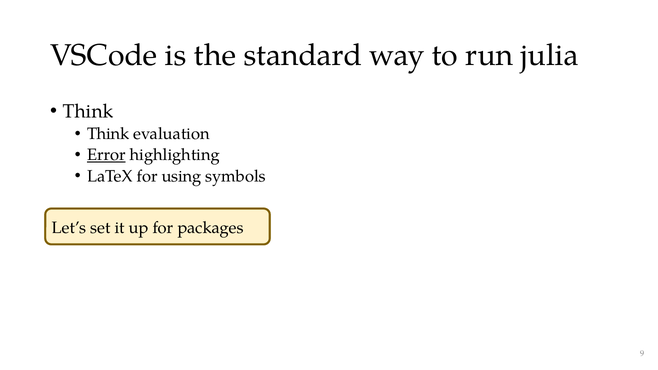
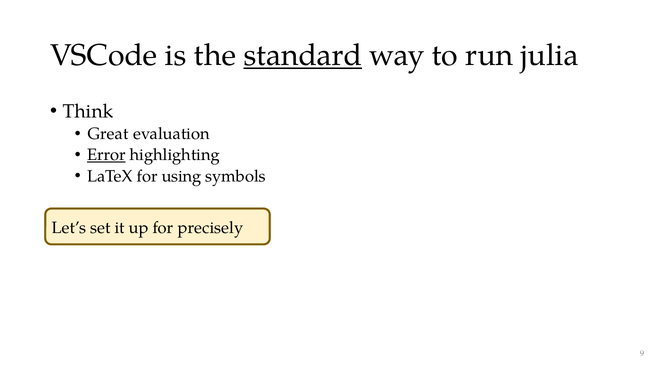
standard underline: none -> present (303, 55)
Think: Think -> Great (108, 134)
packages: packages -> precisely (210, 228)
